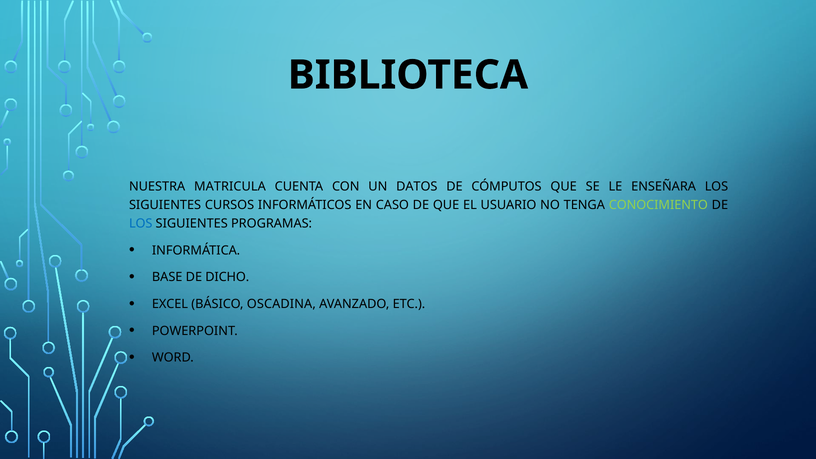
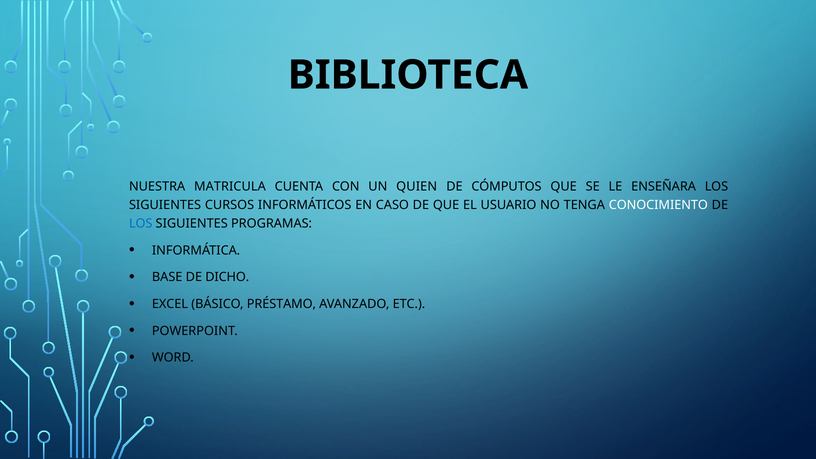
DATOS: DATOS -> QUIEN (417, 187)
CONOCIMIENTO colour: light green -> white (658, 205)
OSCADINA: OSCADINA -> PRÉSTAMO (281, 304)
